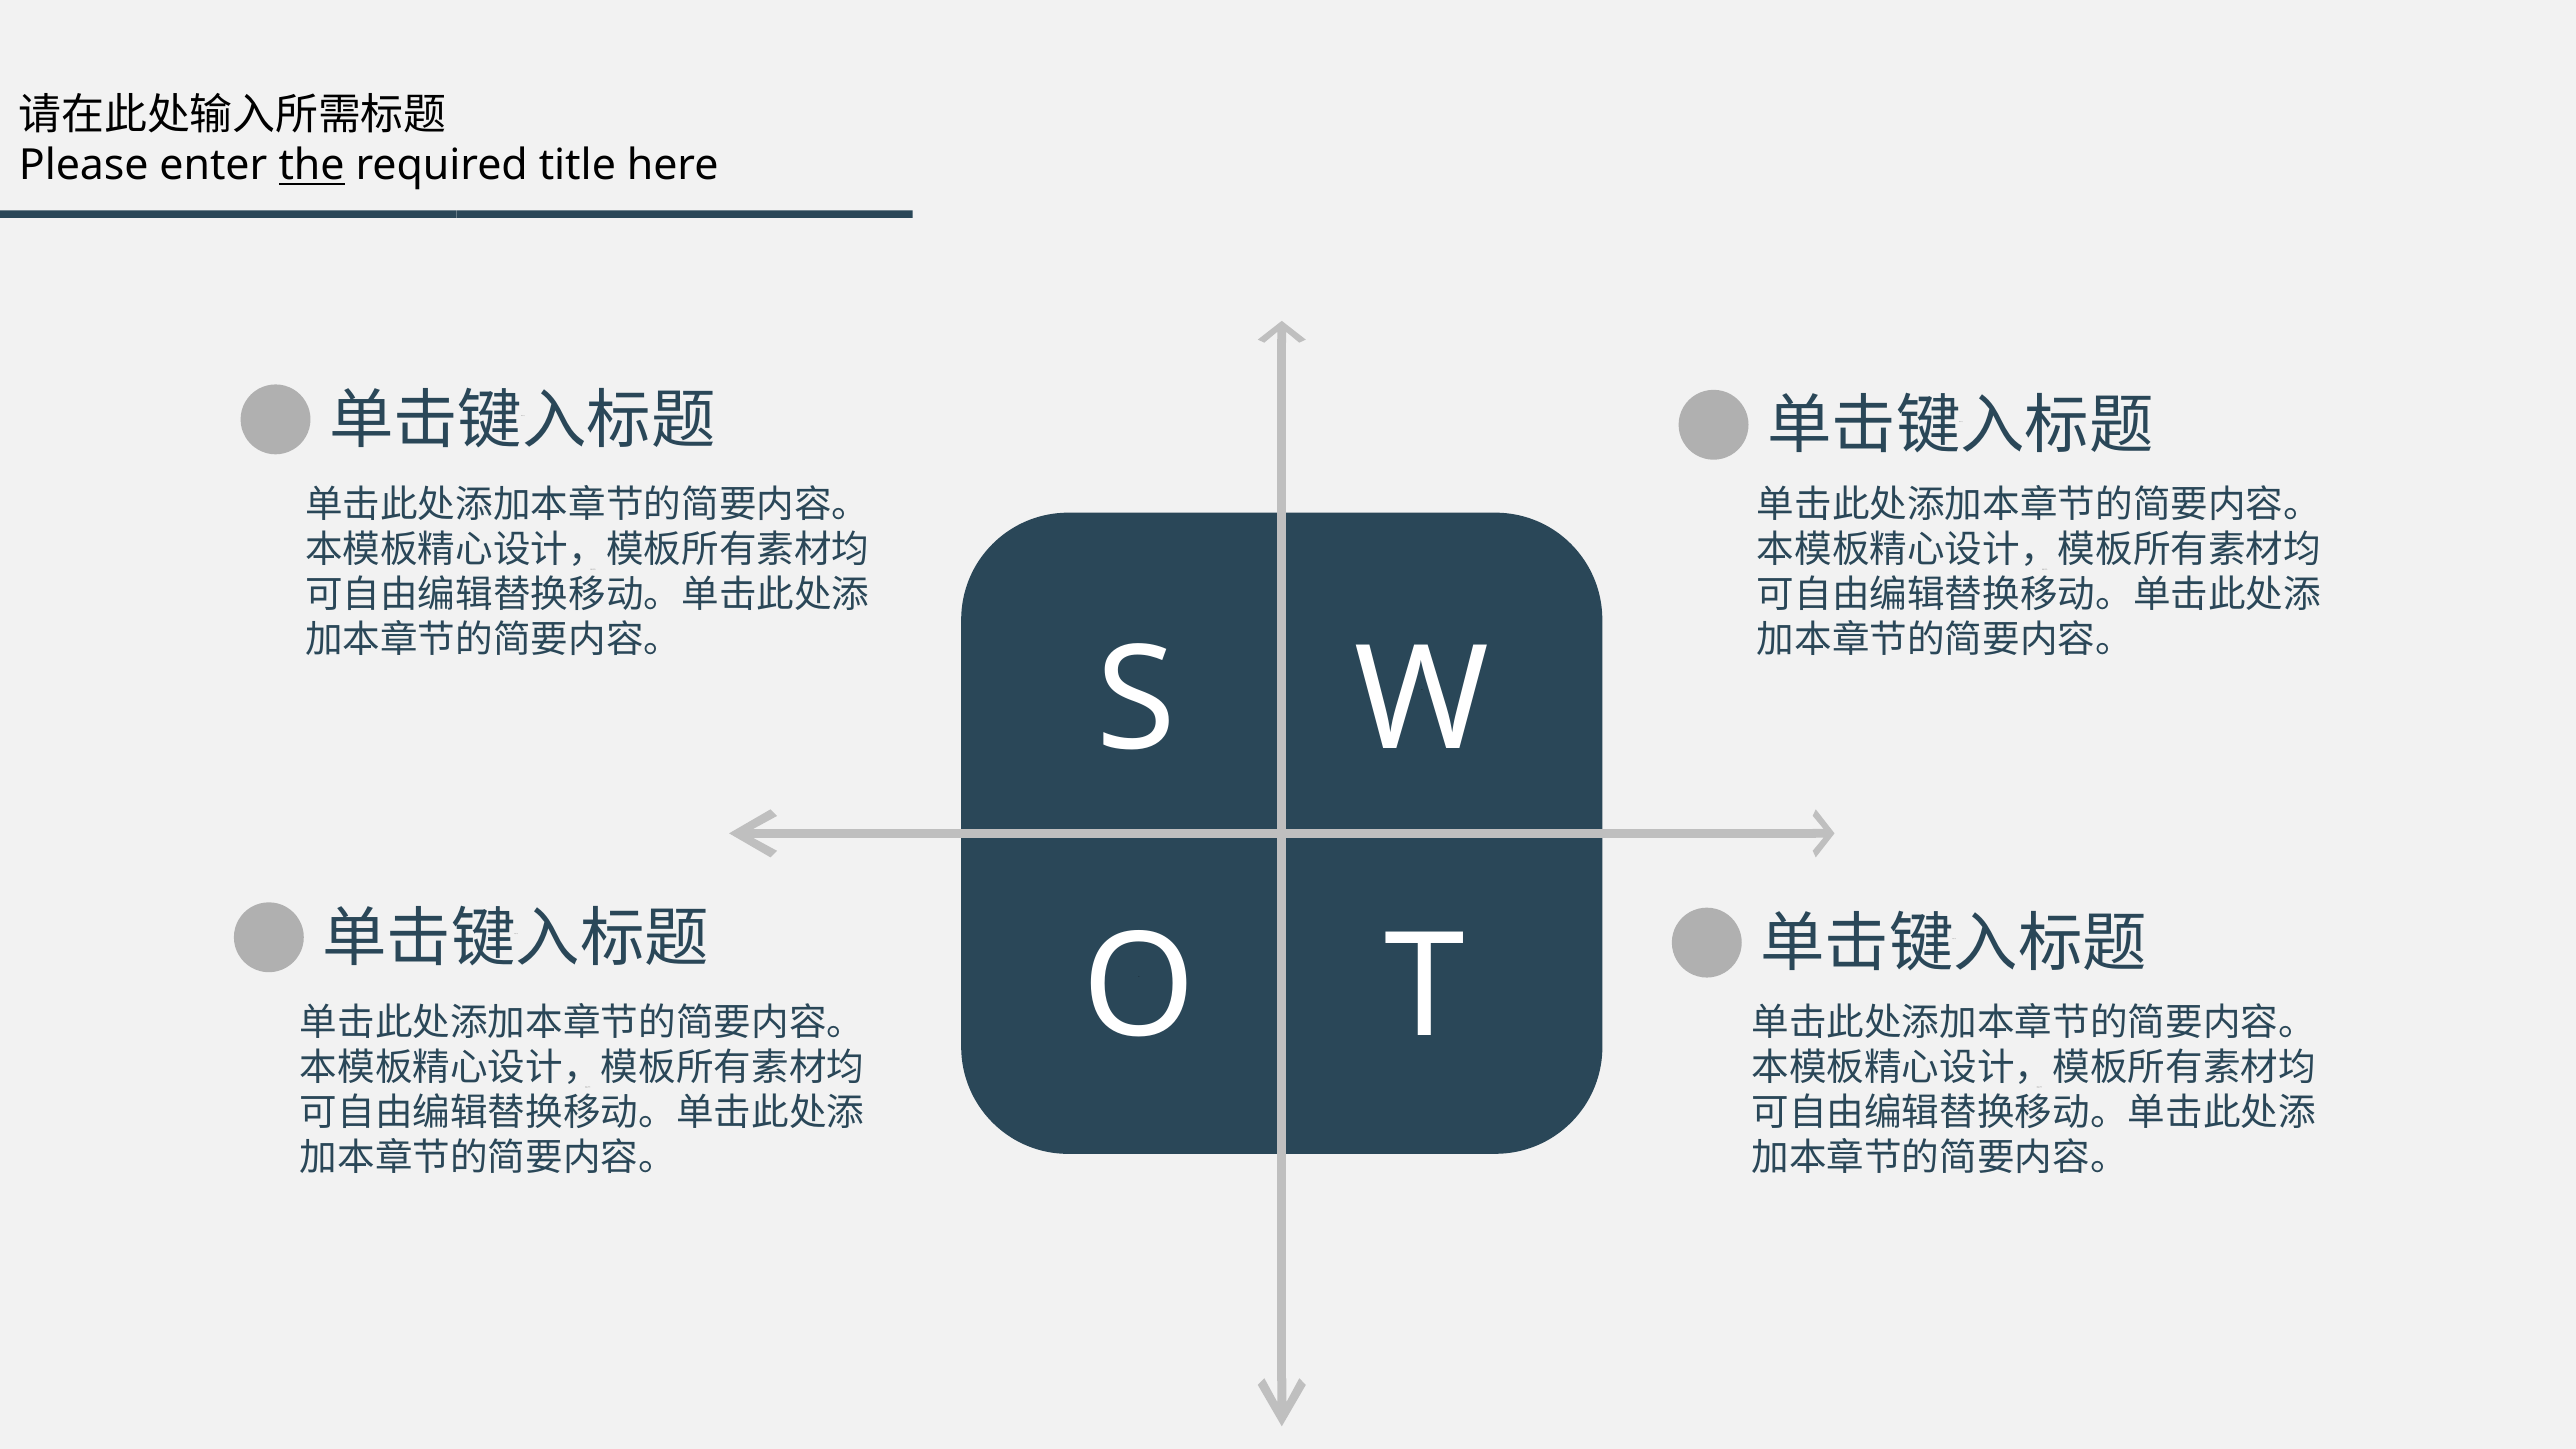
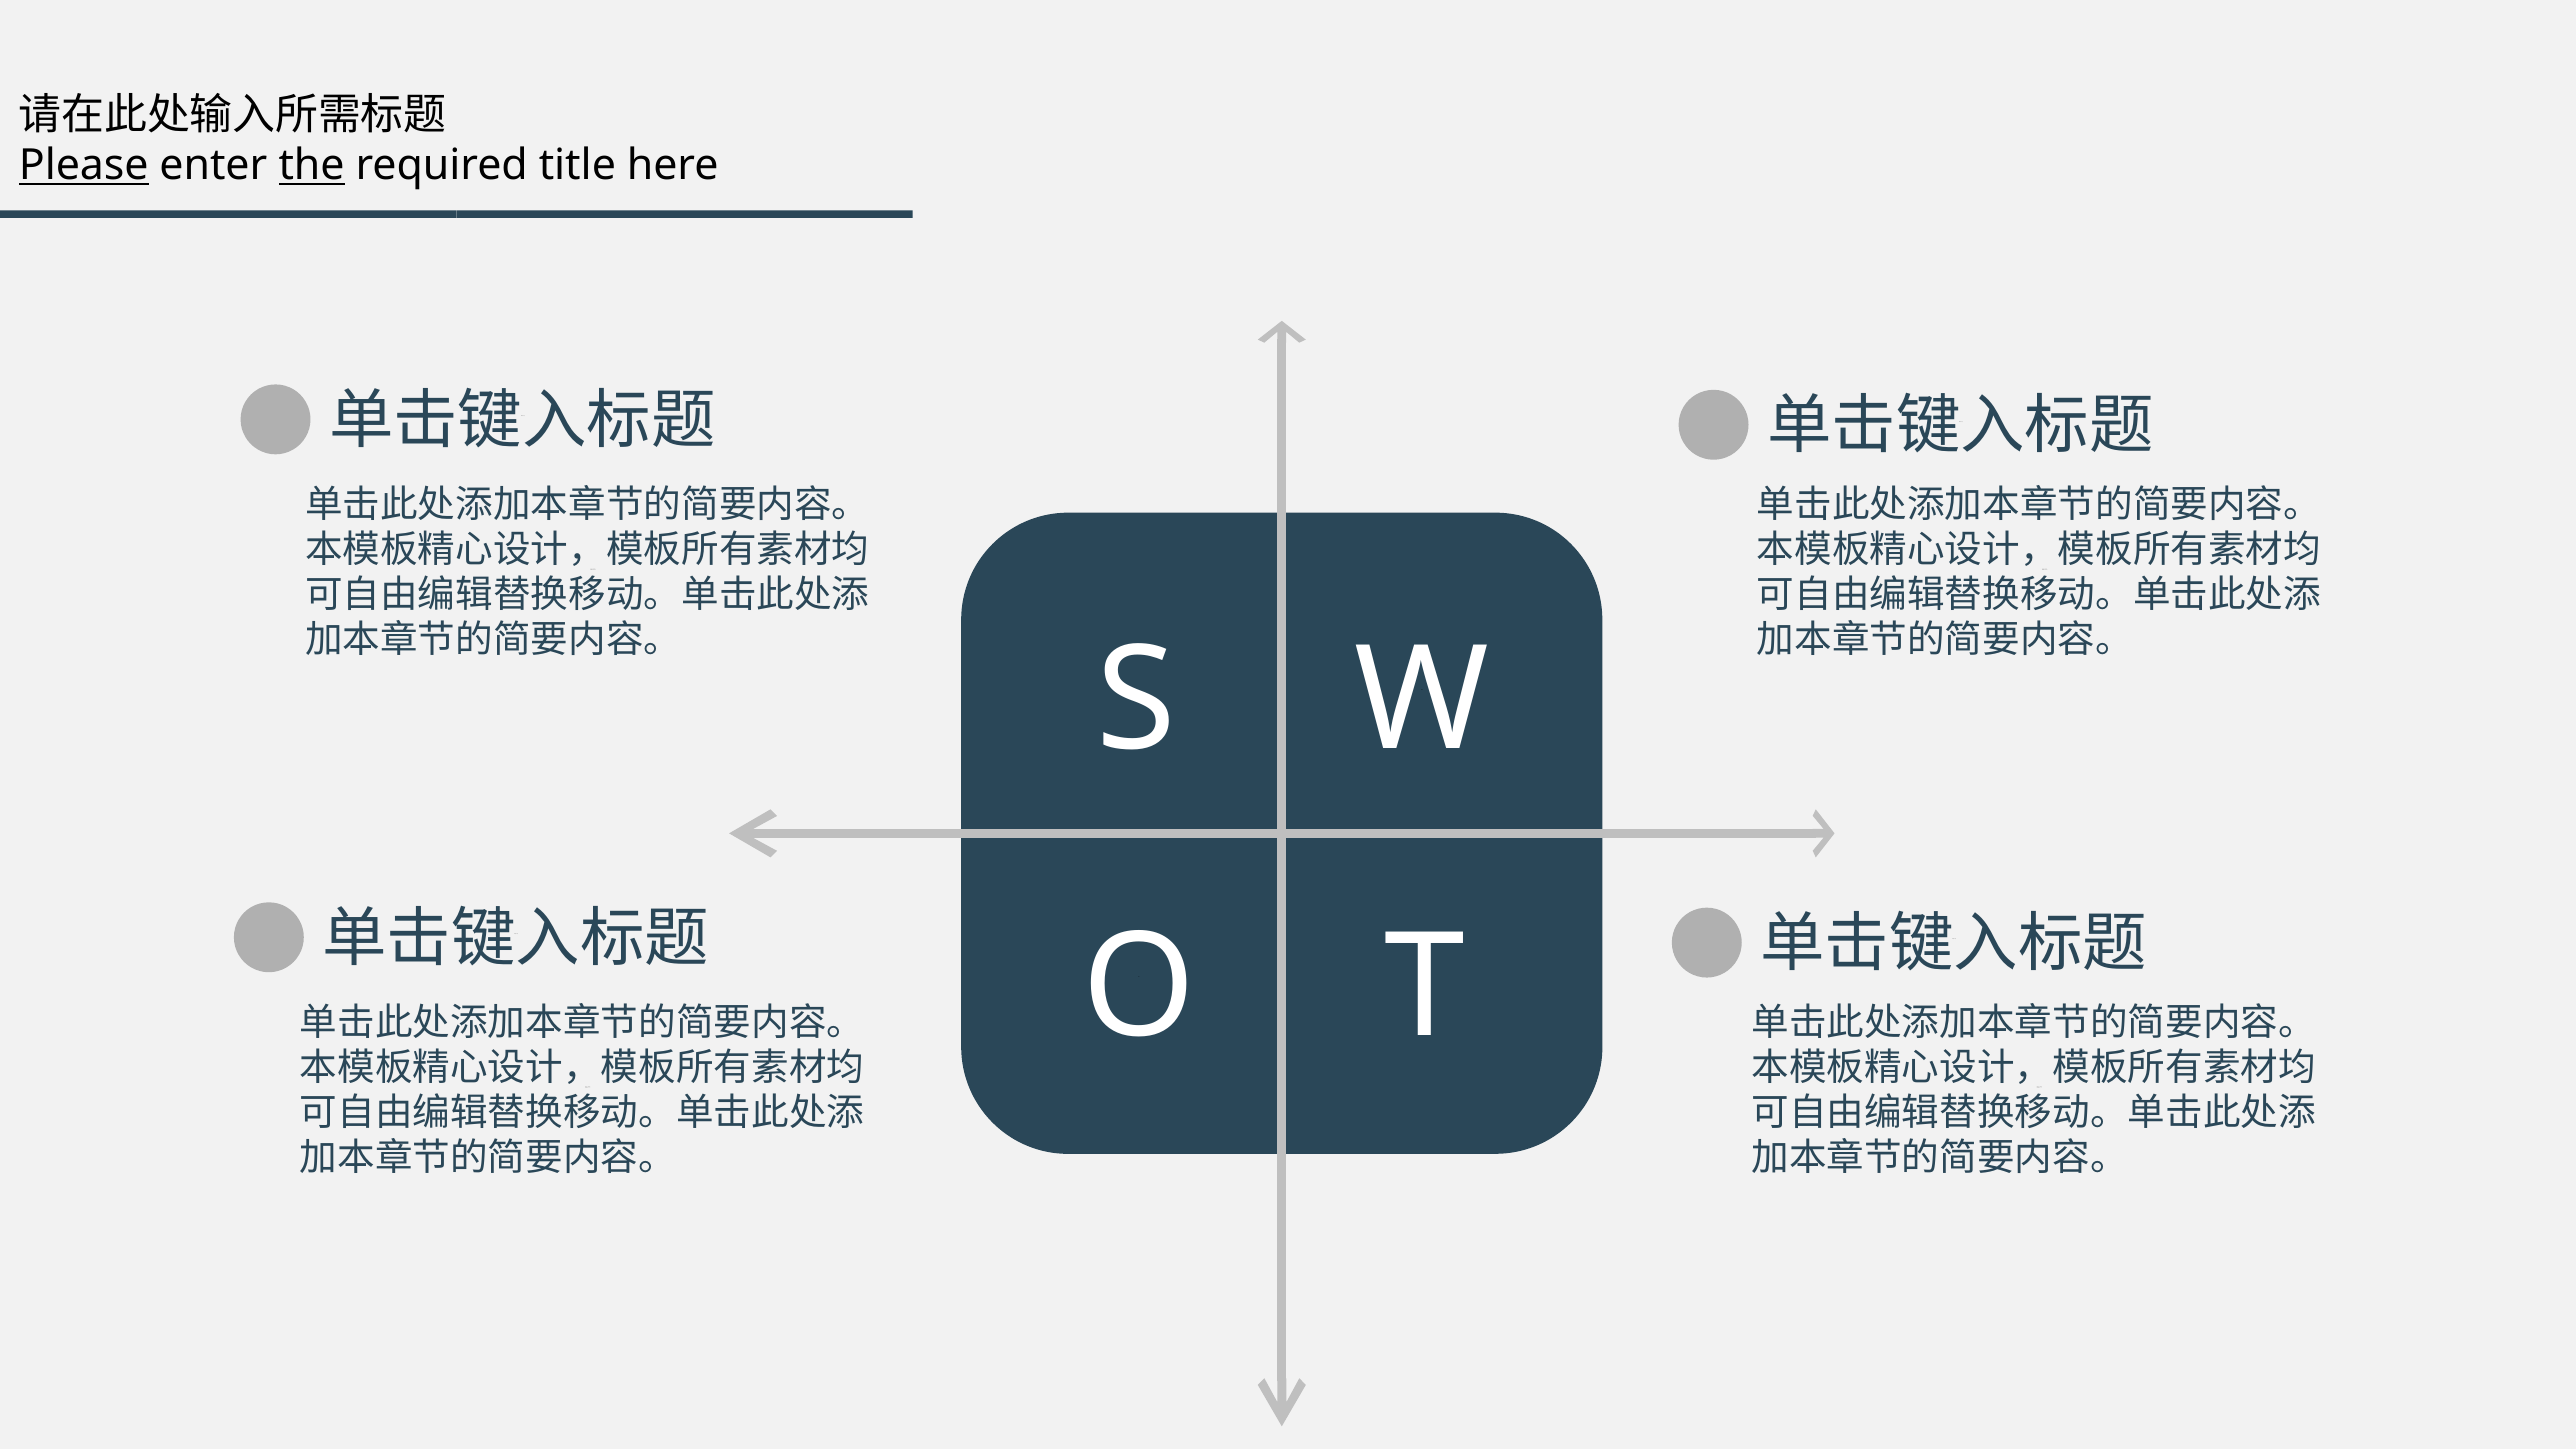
Please underline: none -> present (84, 165)
